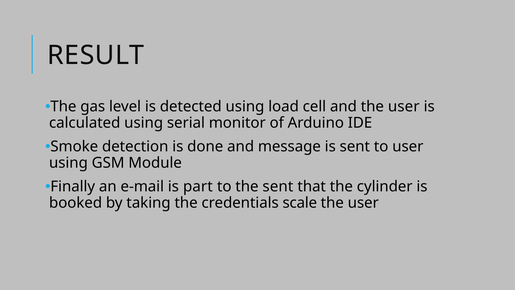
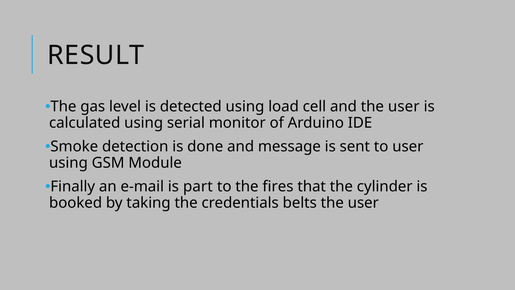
the sent: sent -> fires (278, 186)
scale: scale -> belts (300, 203)
